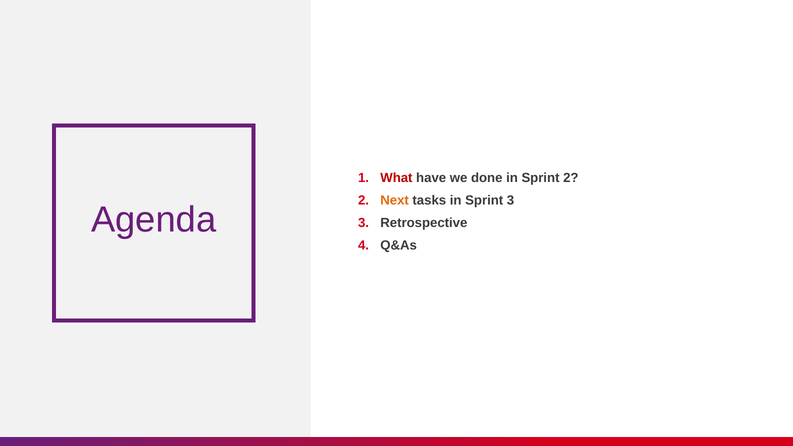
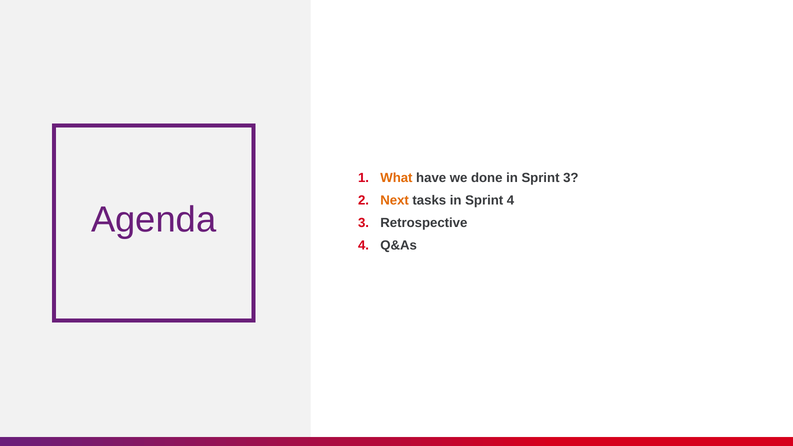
What colour: red -> orange (396, 178)
Sprint 2: 2 -> 3 (571, 178)
Sprint 3: 3 -> 4 (511, 200)
